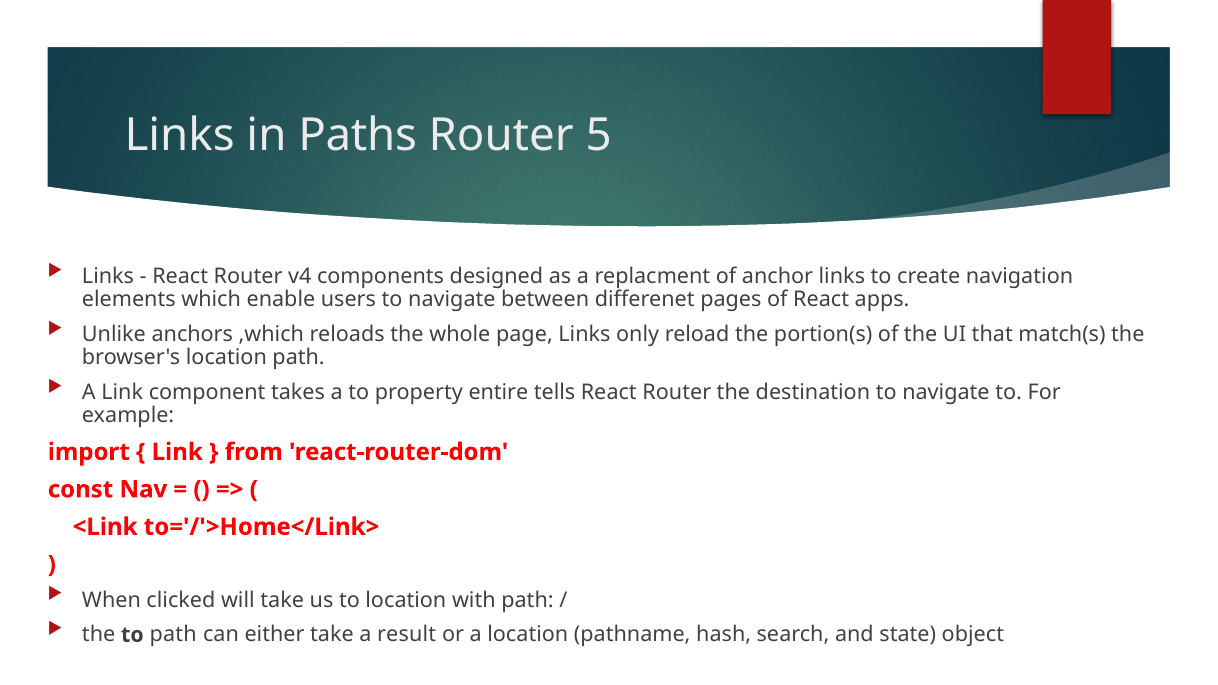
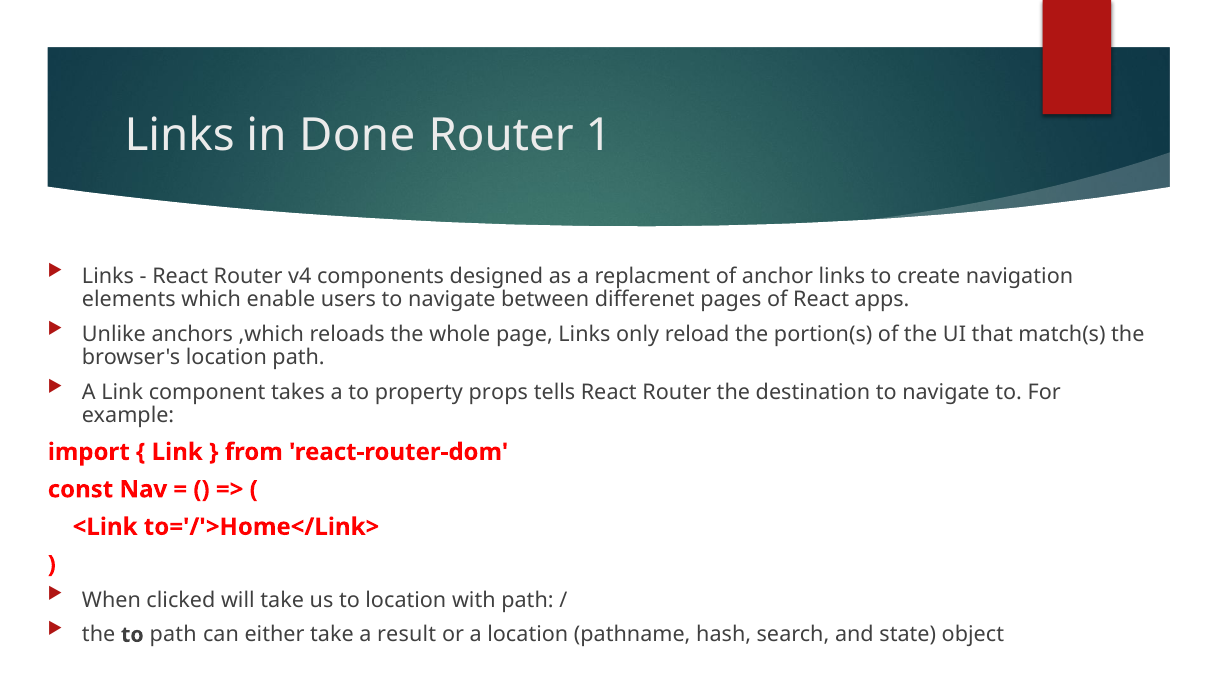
Paths: Paths -> Done (357, 136)
5: 5 -> 1 (599, 136)
entire: entire -> props (498, 392)
